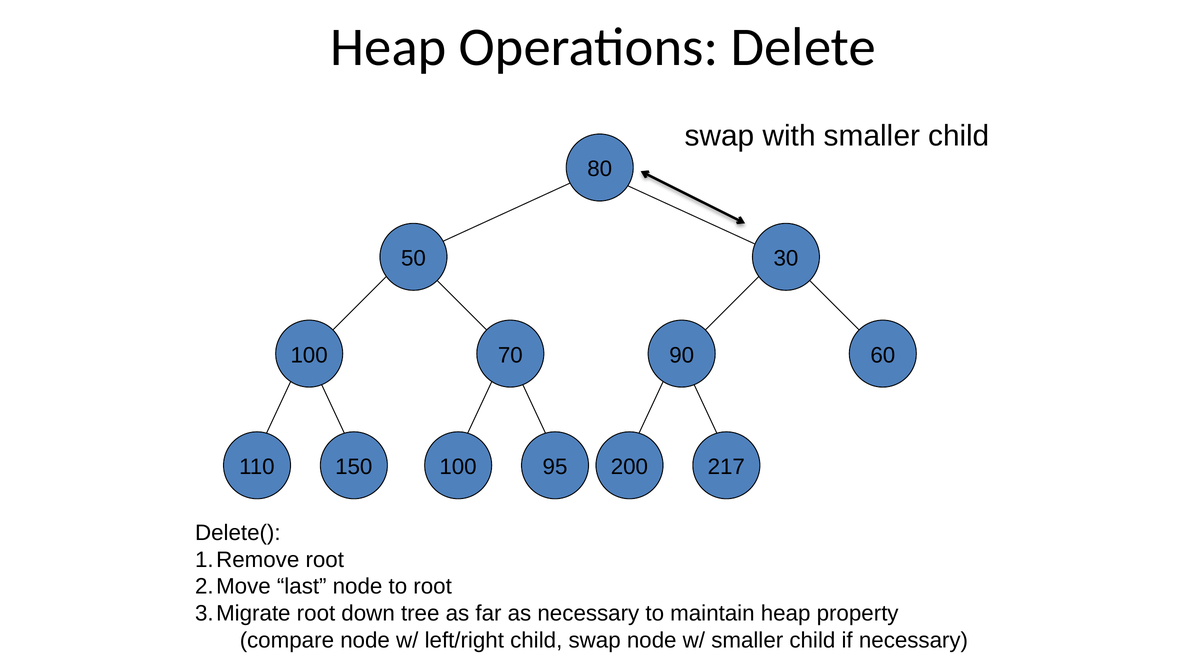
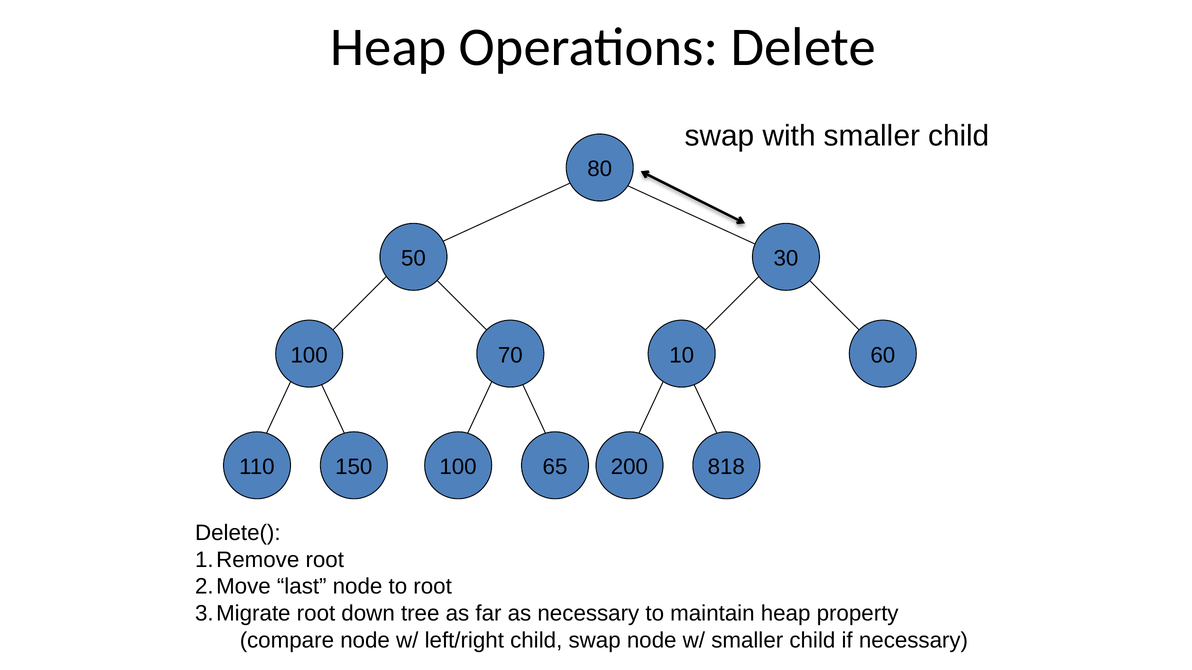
90: 90 -> 10 (682, 355)
95: 95 -> 65 (555, 467)
217: 217 -> 818 (726, 467)
